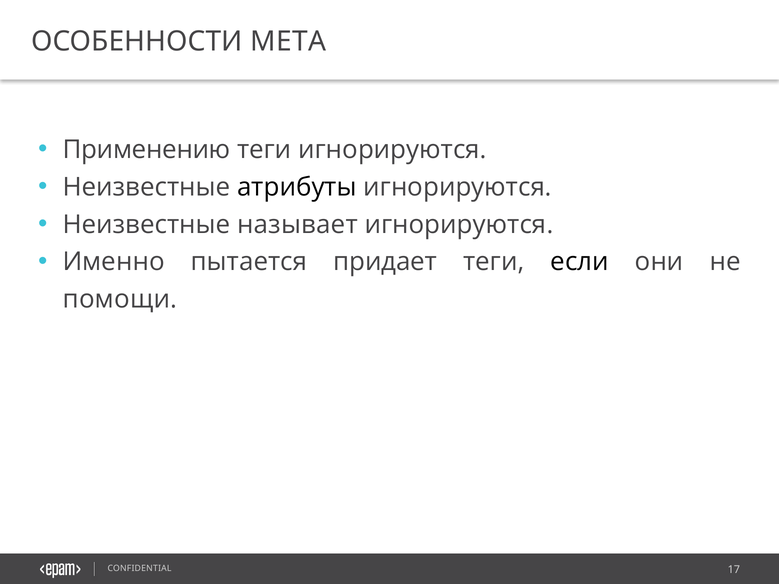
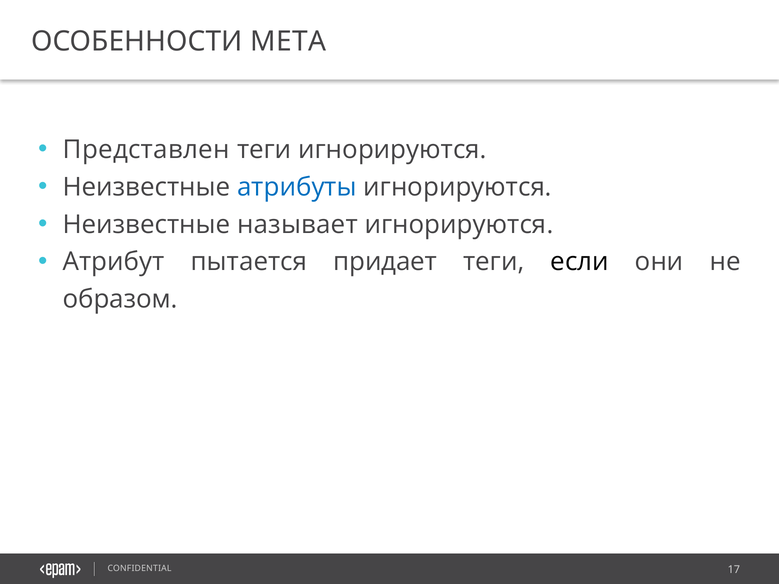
Применению: Применению -> Представлен (146, 150)
атрибуты colour: black -> blue (297, 187)
Именно: Именно -> Атрибут (114, 262)
помощи: помощи -> образом (120, 299)
